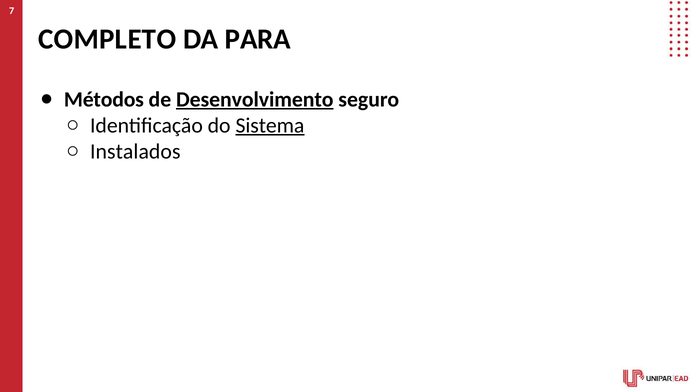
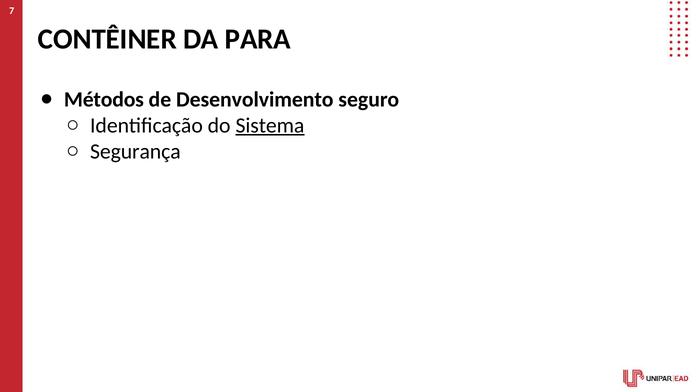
COMPLETO: COMPLETO -> CONTÊINER (107, 39)
Desenvolvimento underline: present -> none (255, 99)
Instalados: Instalados -> Segurança (135, 151)
